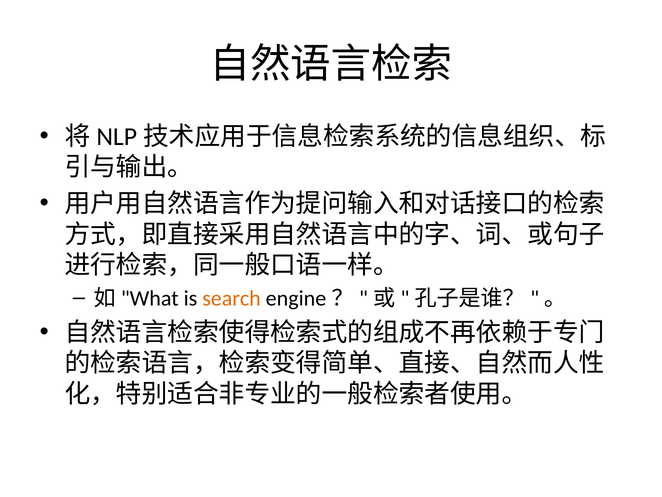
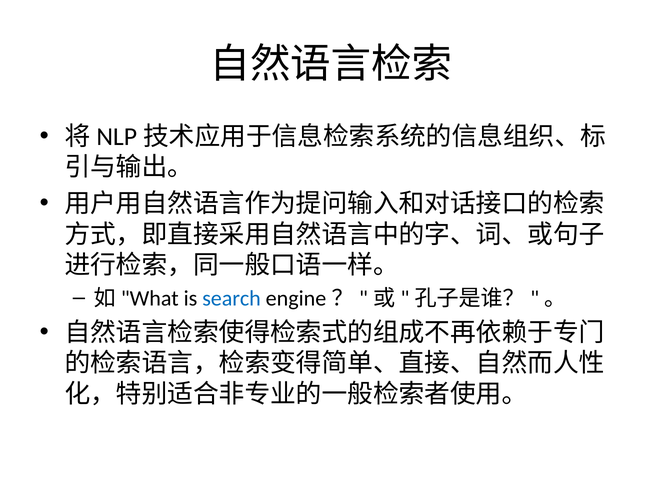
search colour: orange -> blue (232, 298)
